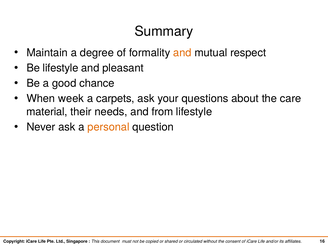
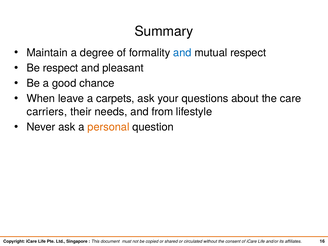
and colour: orange -> blue (182, 53)
Be lifestyle: lifestyle -> respect (61, 68)
week: week -> leave (71, 99)
material: material -> carriers (47, 112)
